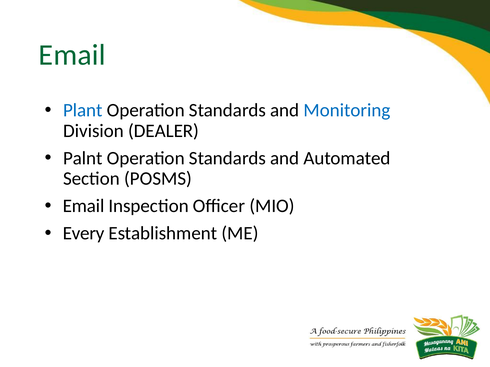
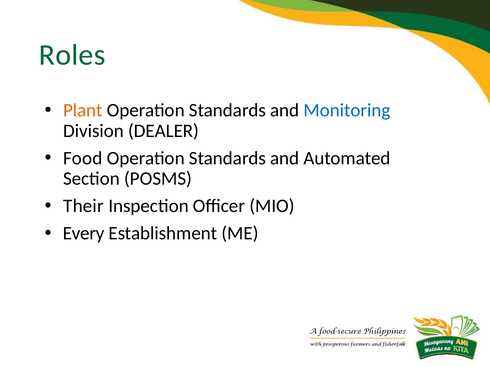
Email: Email -> Roles (72, 55)
Plant colour: blue -> orange (83, 110)
Palnt: Palnt -> Food (83, 158)
Email: Email -> Their (83, 206)
